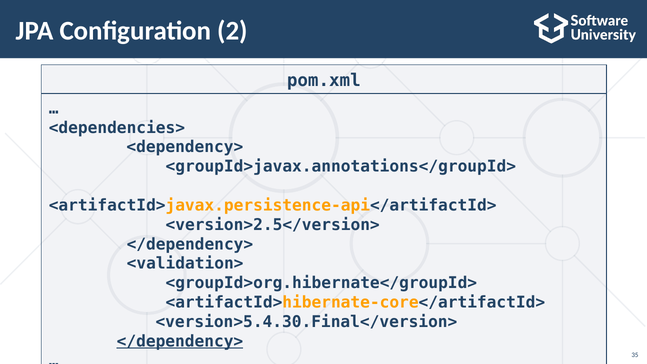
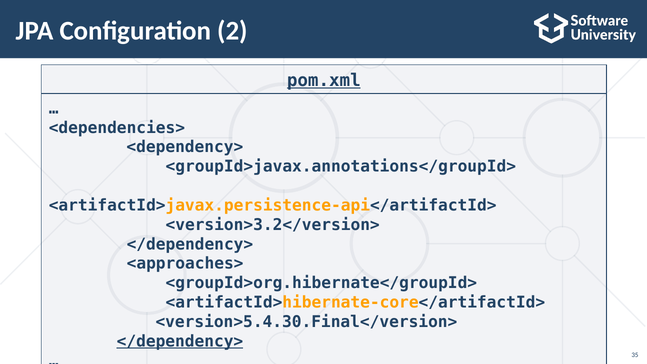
pom.xml underline: none -> present (324, 80)
<version>2.5</version>: <version>2.5</version> -> <version>3.2</version> (273, 225)
<validation>: <validation> -> <approaches> (185, 264)
